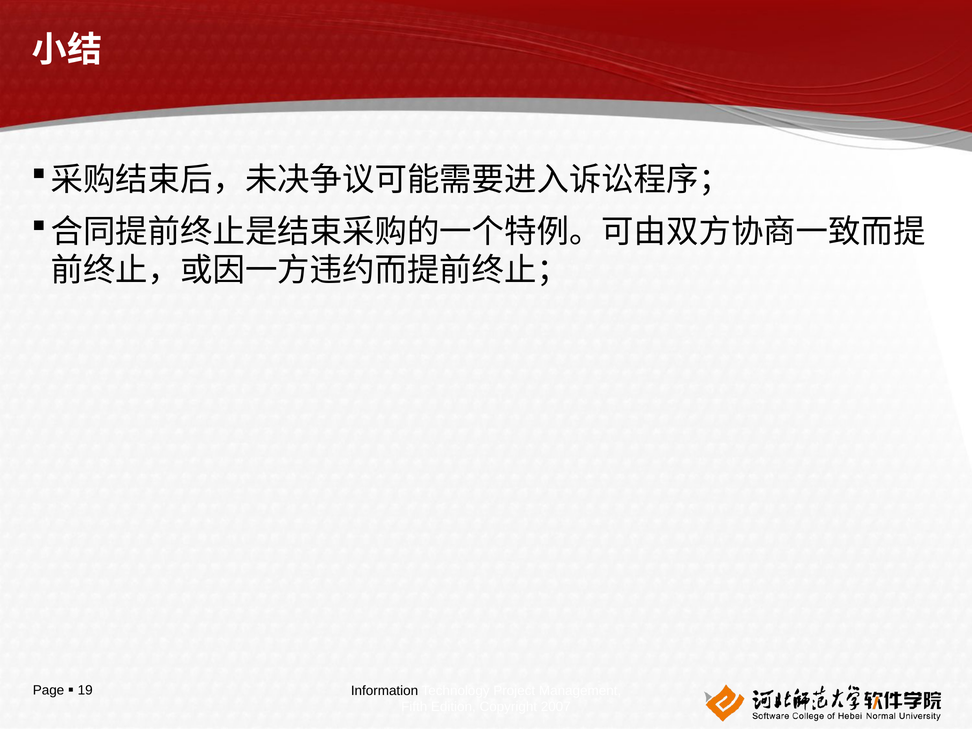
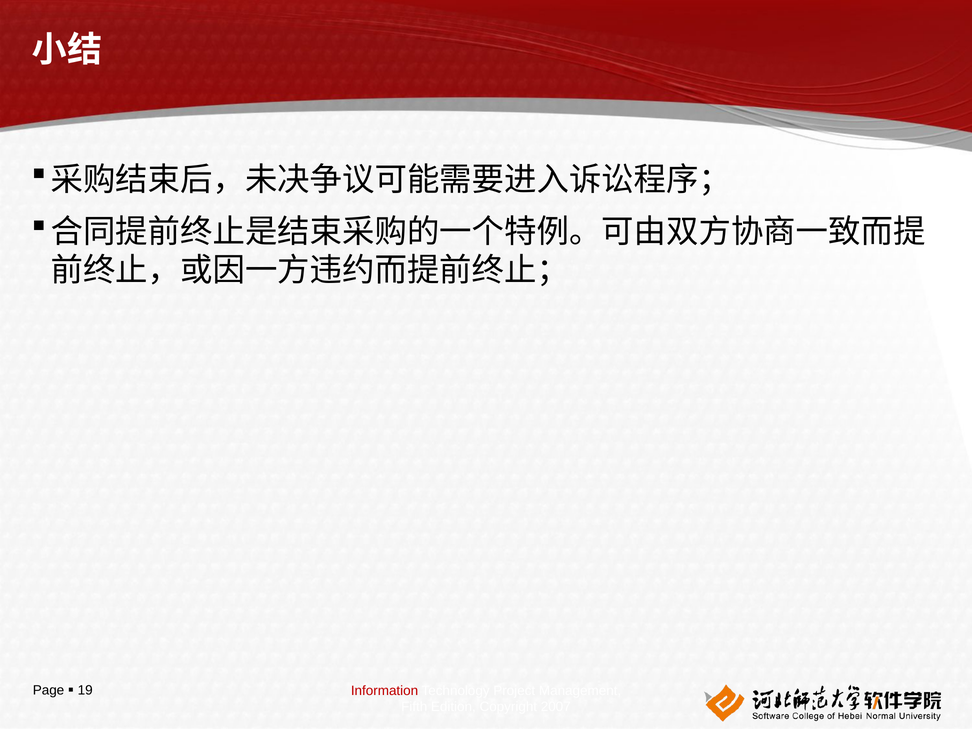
Information colour: black -> red (385, 691)
